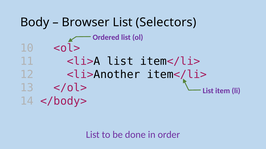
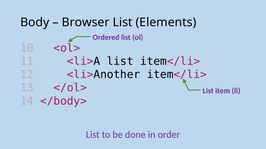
Selectors: Selectors -> Elements (166, 22)
